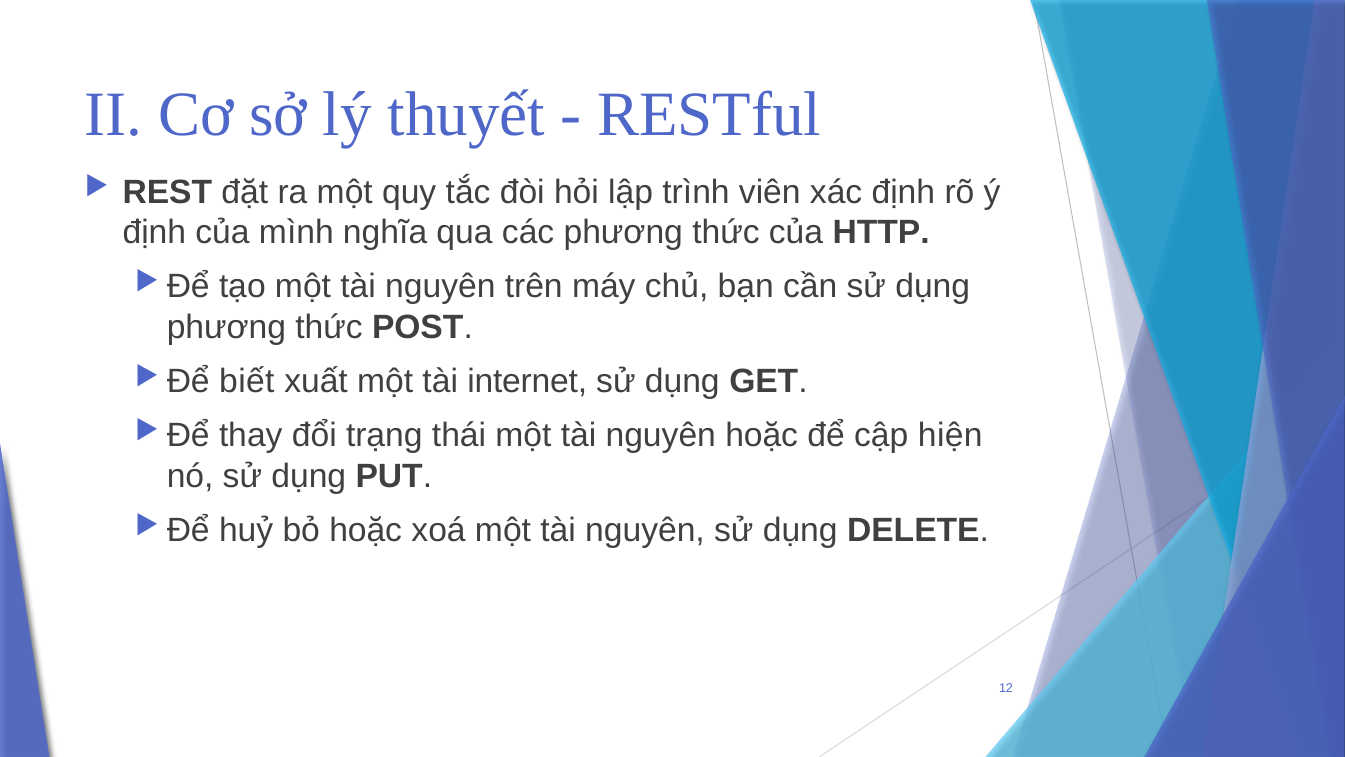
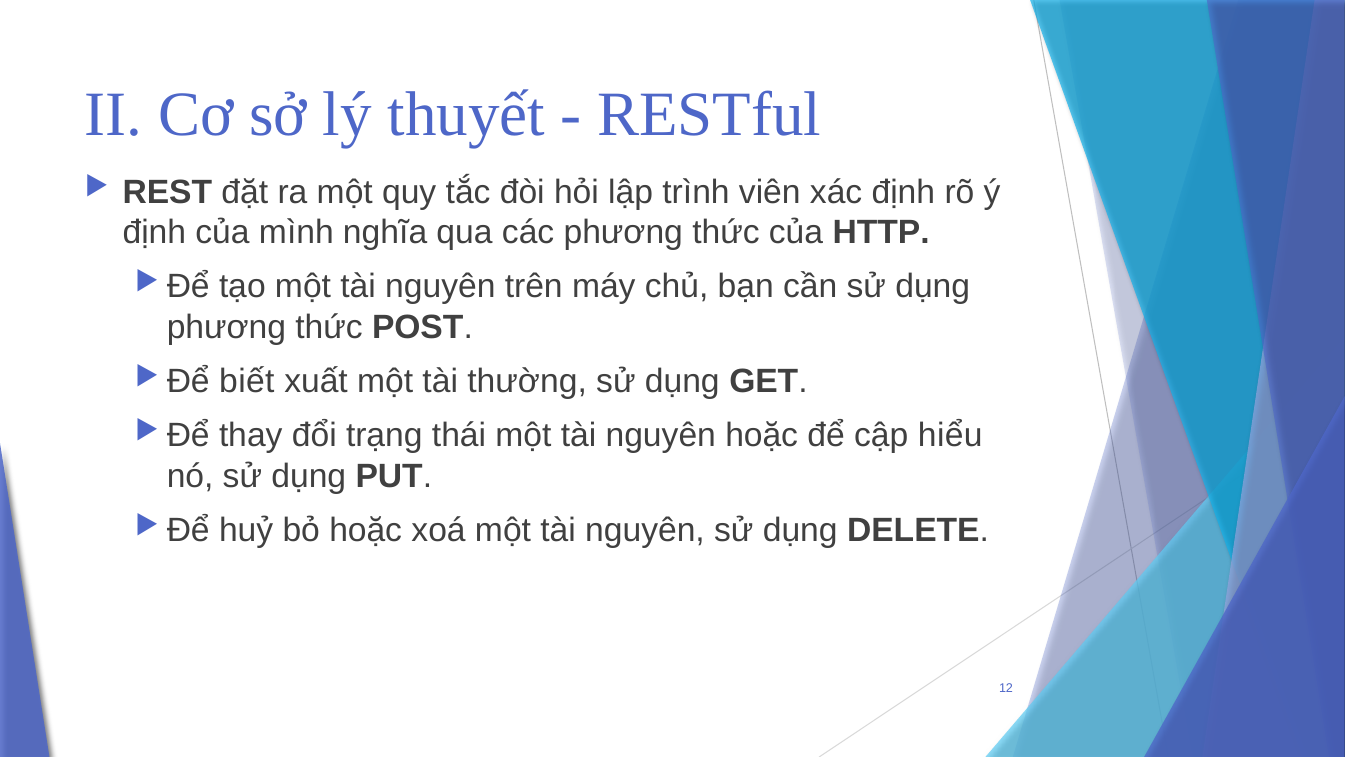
internet: internet -> thường (527, 381)
hiện: hiện -> hiểu (950, 436)
